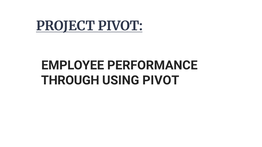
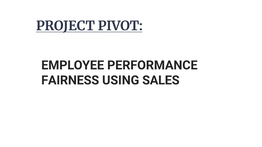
THROUGH: THROUGH -> FAIRNESS (70, 80)
USING PIVOT: PIVOT -> SALES (161, 80)
